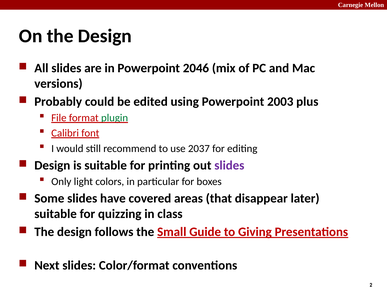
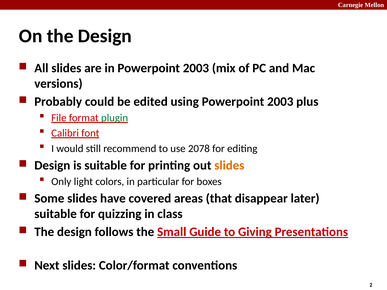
in Powerpoint 2046: 2046 -> 2003 (196, 68)
2037: 2037 -> 2078 (199, 149)
slides colour: purple -> orange (229, 166)
